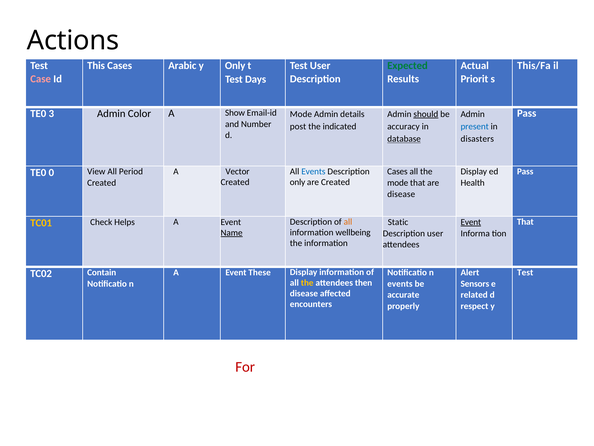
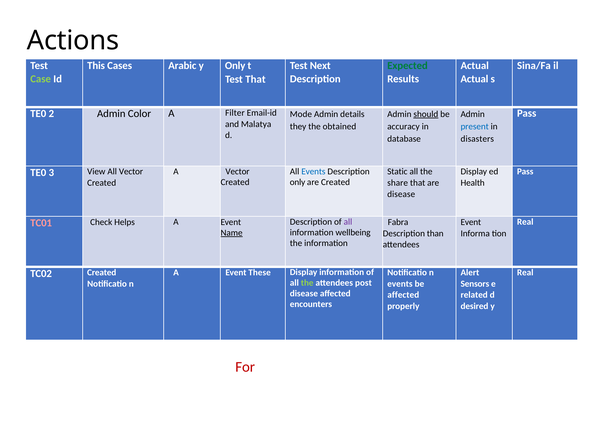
Test User: User -> Next (320, 66)
This/Fa: This/Fa -> Sina/Fa (534, 66)
Case colour: pink -> light green (41, 79)
Priorit: Priorit -> Actual (474, 79)
Test Days: Days -> That (255, 79)
3: 3 -> 2 (51, 114)
Show: Show -> Filter (235, 113)
Number: Number -> Malatya (256, 124)
post: post -> they (298, 126)
indicated: indicated -> obtained (339, 126)
database underline: present -> none (404, 139)
Cases: Cases -> Static (397, 171)
0: 0 -> 3 (51, 172)
All Period: Period -> Vector (131, 171)
mode: mode -> share (398, 183)
all colour: orange -> purple (348, 222)
That: That -> Real (525, 222)
Static: Static -> Fabra (398, 222)
Event underline: present -> none (471, 222)
TC01 colour: yellow -> pink (41, 223)
Description user: user -> than (435, 233)
Test: Test -> Real (525, 272)
TC02 Contain: Contain -> Created (102, 272)
the colour: yellow -> light green (307, 283)
then: then -> post (363, 283)
accurate: accurate -> affected (403, 295)
respect: respect -> desired (474, 306)
